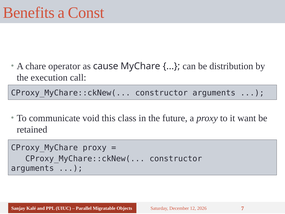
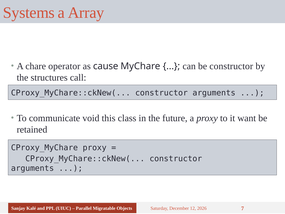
Benefits: Benefits -> Systems (29, 13)
Const: Const -> Array (86, 13)
be distribution: distribution -> constructor (231, 66)
execution: execution -> structures (49, 78)
